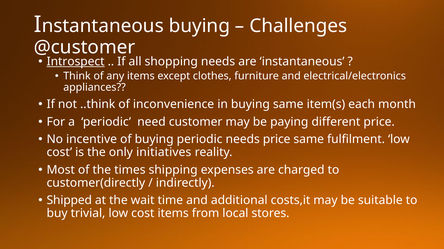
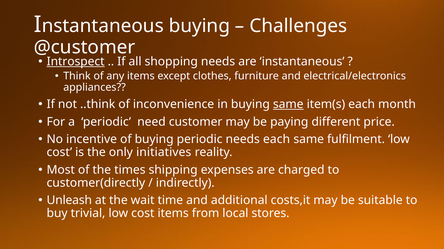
same underline: none -> present (288, 105)
needs price: price -> each (277, 140)
Shipped: Shipped -> Unleash (69, 201)
